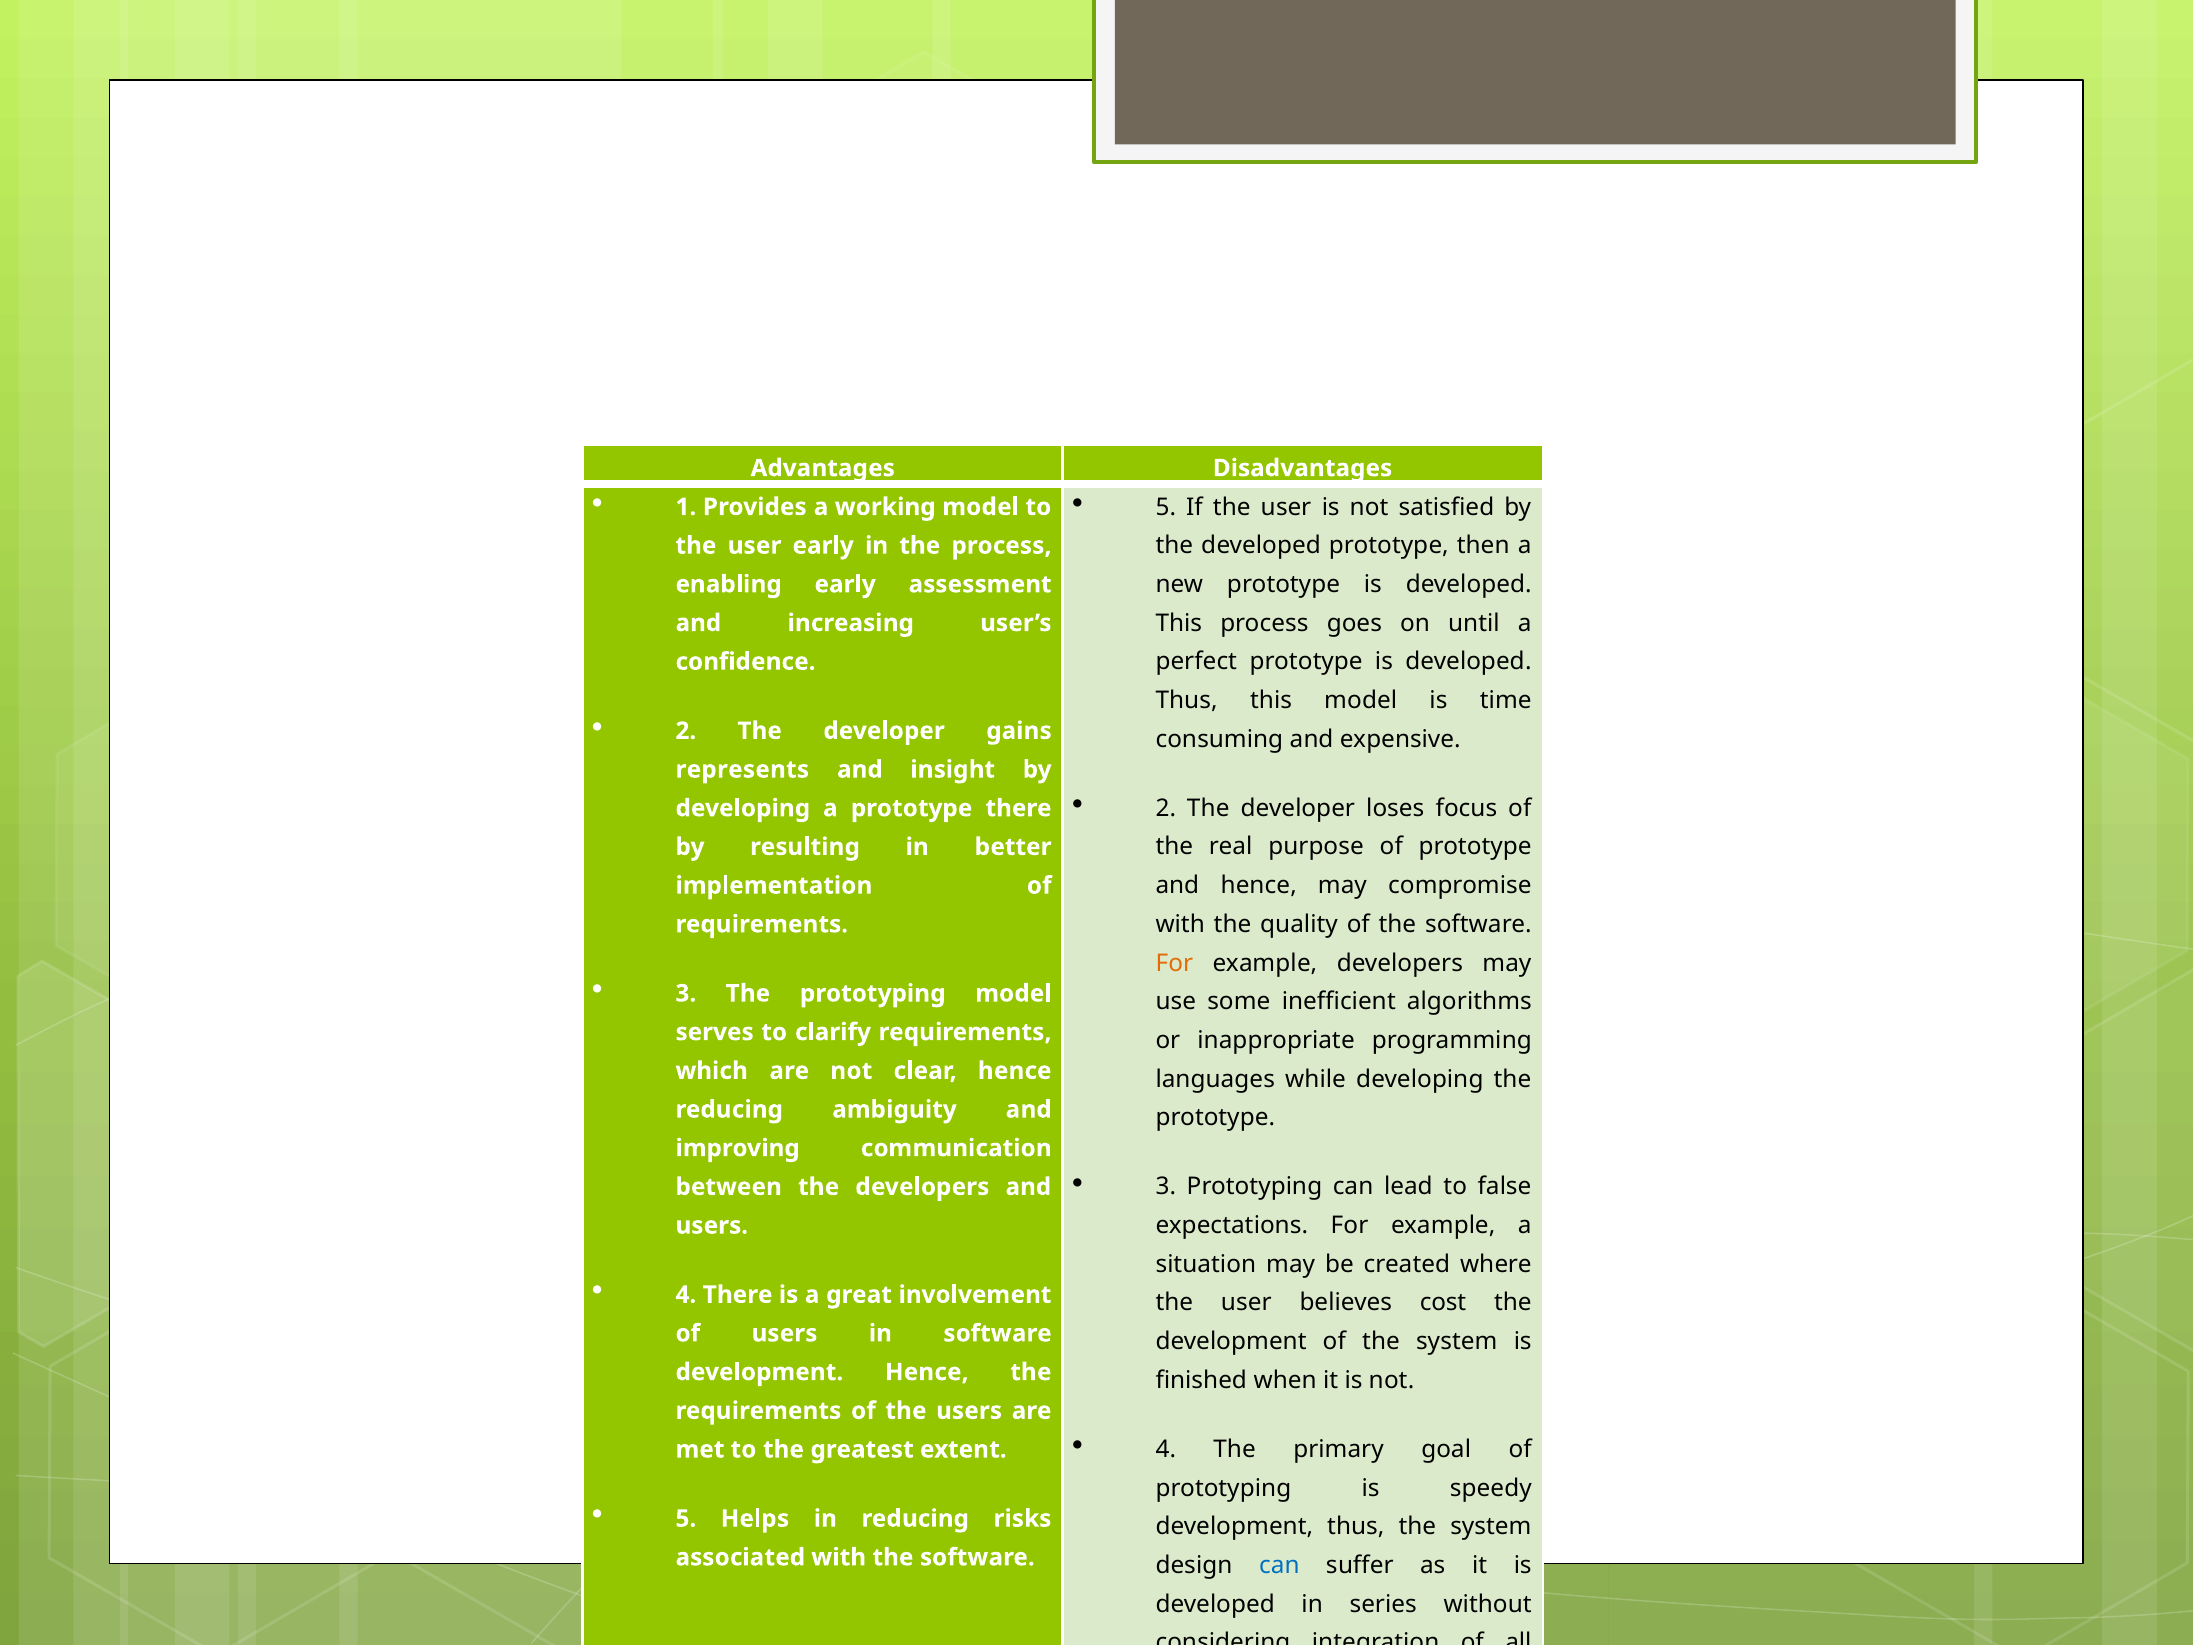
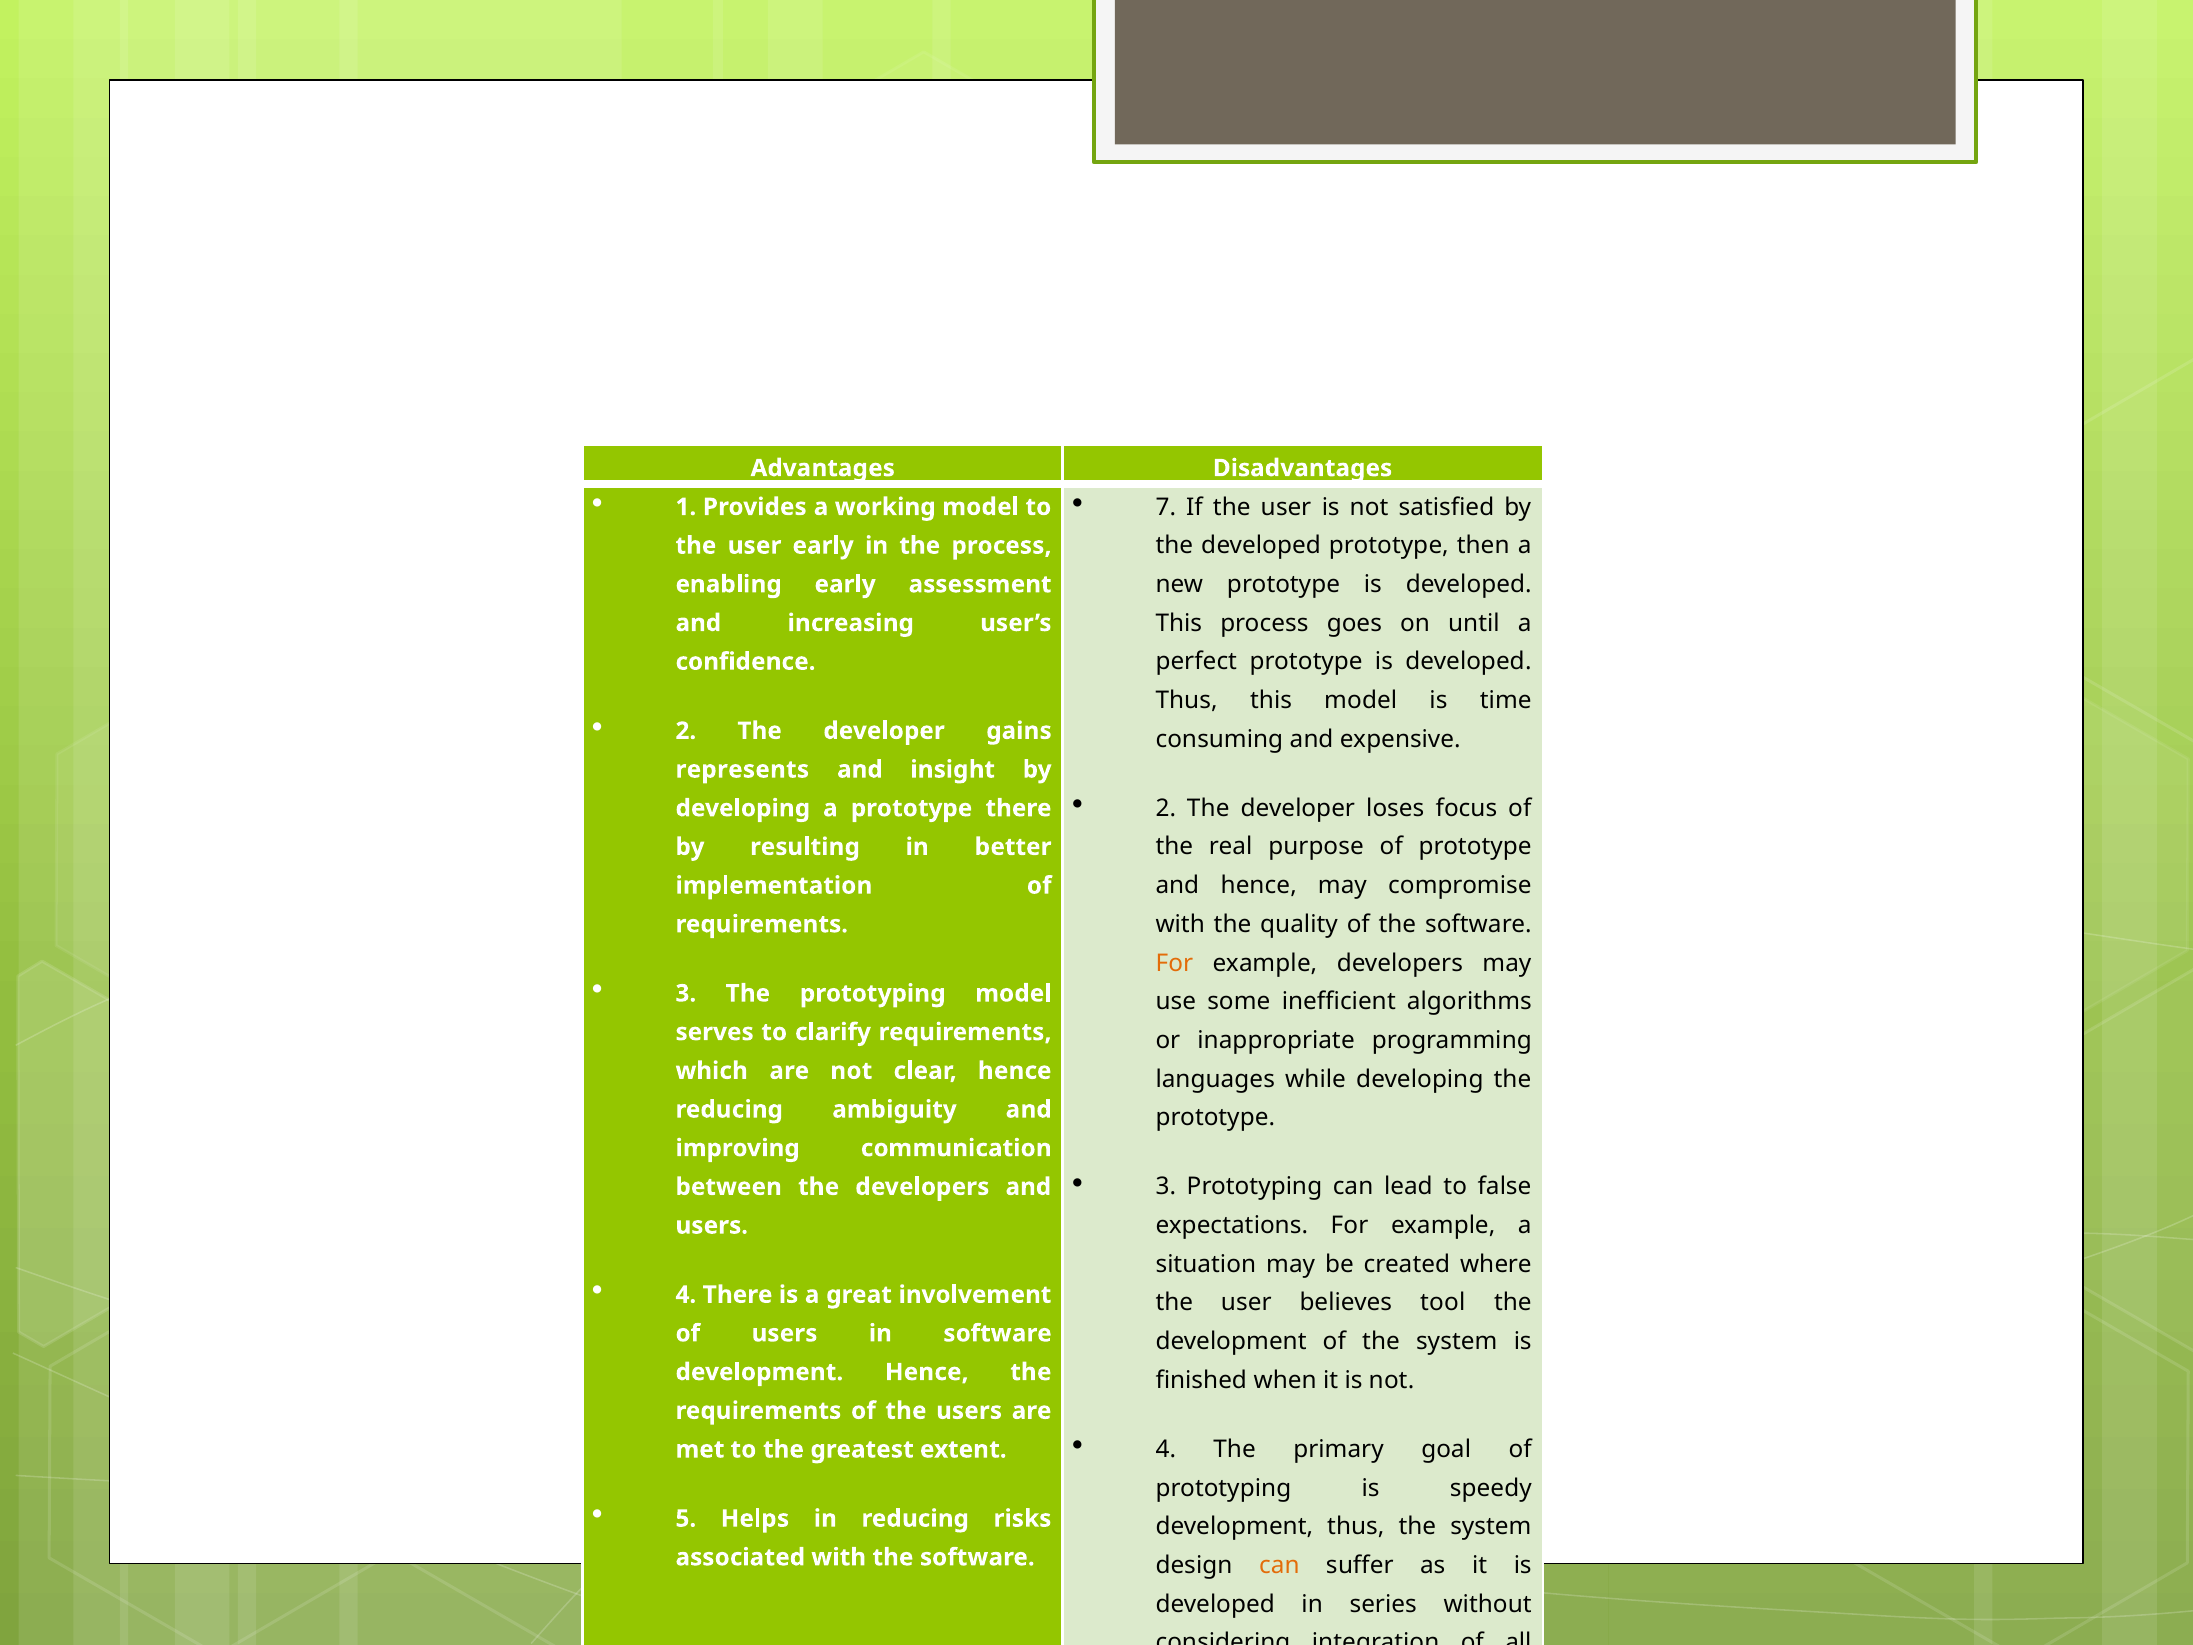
5: 5 -> 7 (1166, 507)
cost: cost -> tool (1443, 1303)
can colour: blue -> orange (1279, 1565)
